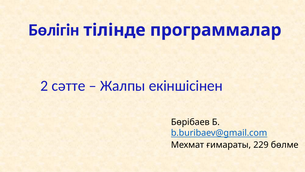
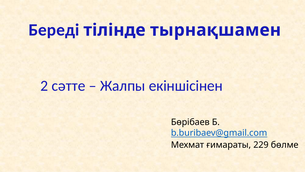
Бөлігін: Бөлігін -> Береді (54, 30)
программалар: программалар -> тырнақшамен (216, 30)
